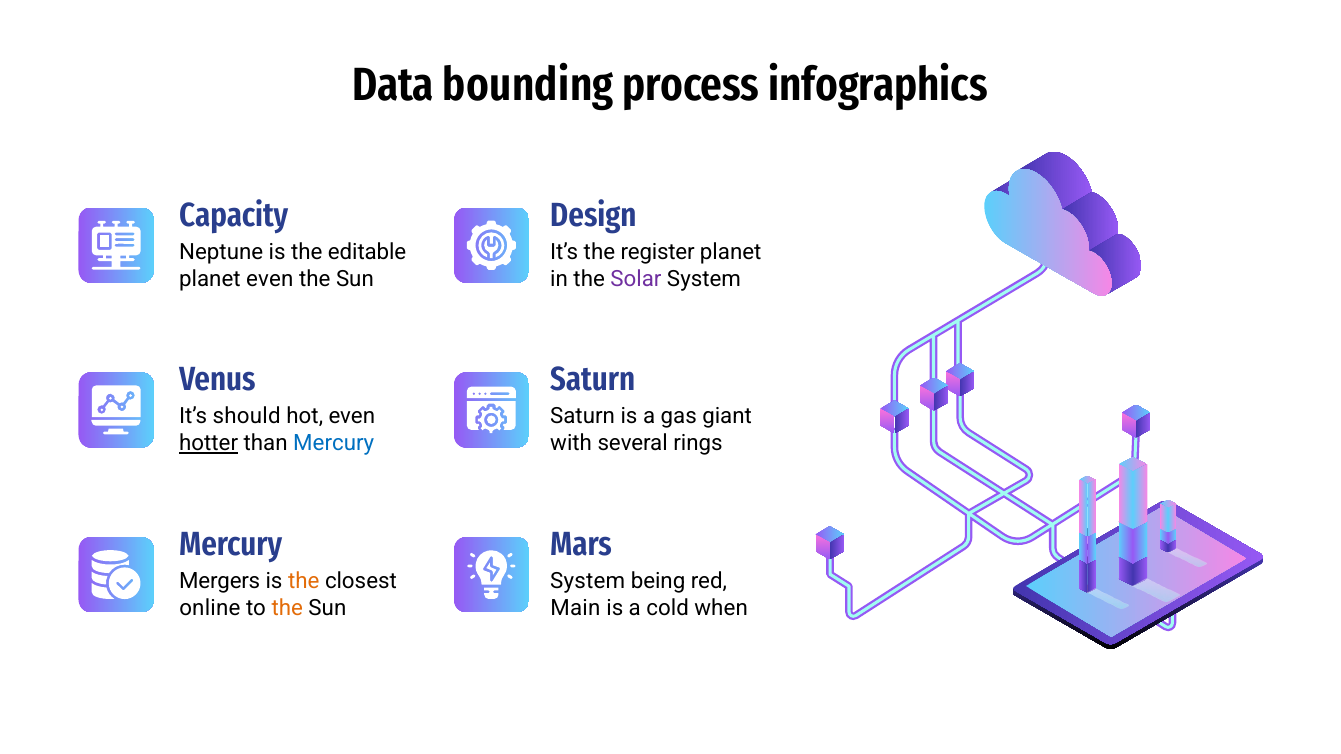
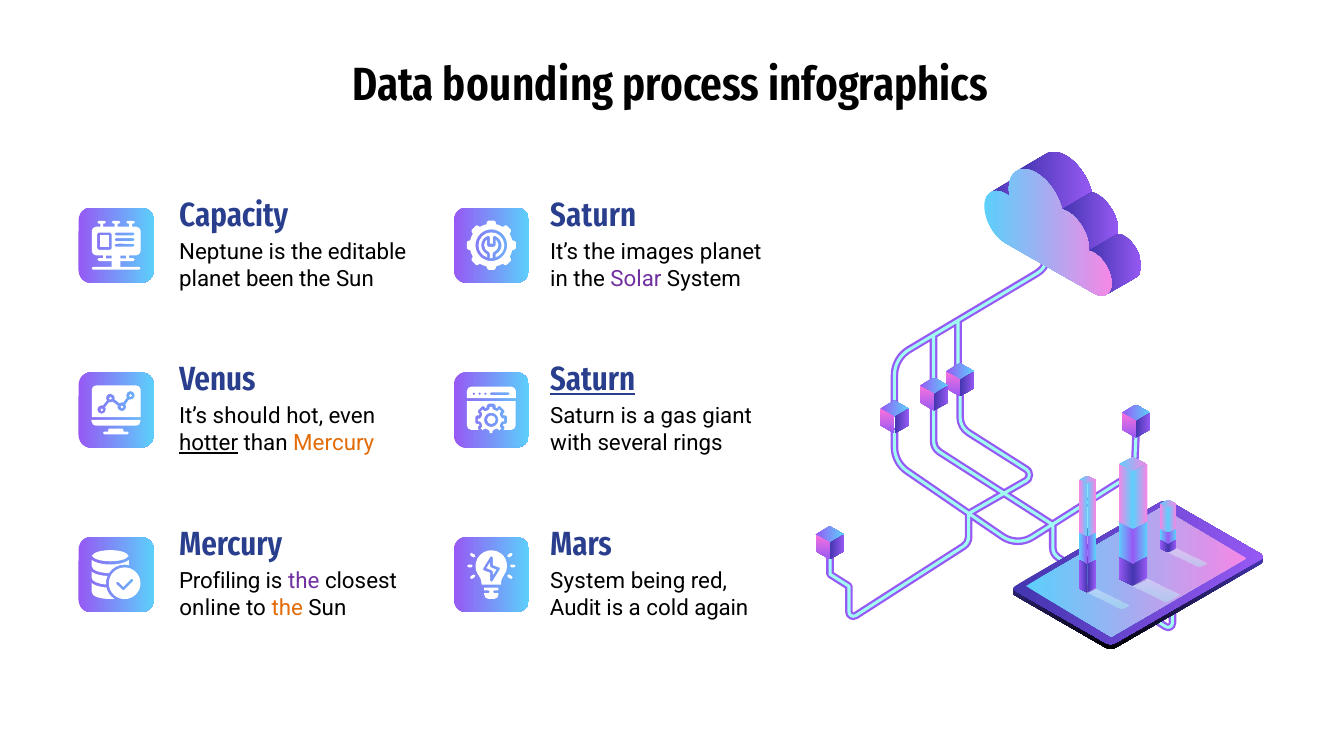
Design: Design -> Saturn (593, 215)
register: register -> images (657, 252)
planet even: even -> been (270, 279)
Saturn underline: none -> present (593, 380)
Mercury colour: blue -> orange (334, 444)
Mergers: Mergers -> Profiling (220, 582)
the colour: orange -> purple (304, 582)
Main: Main -> Audit (576, 608)
when: when -> again (721, 608)
